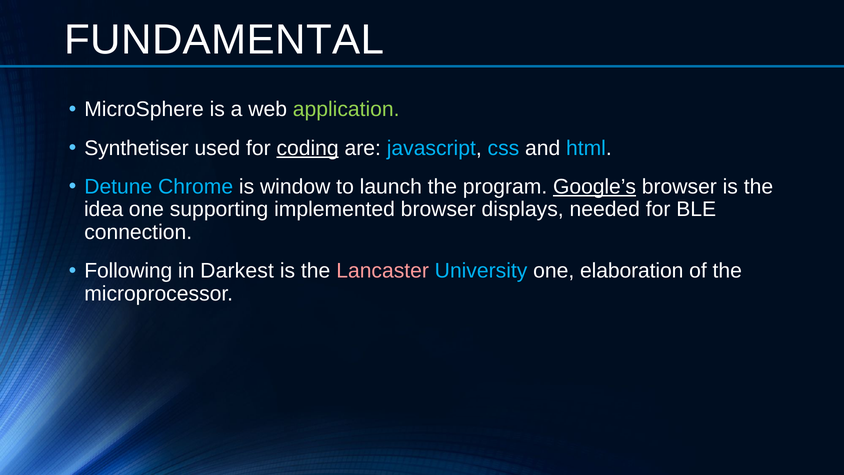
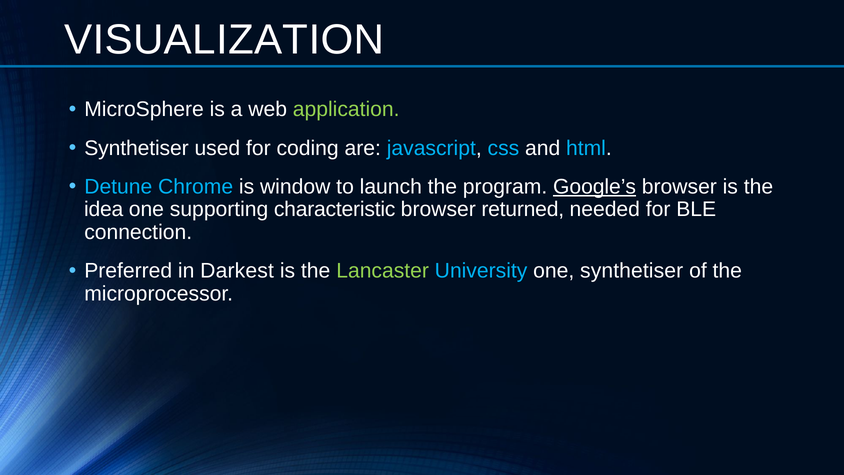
FUNDAMENTAL: FUNDAMENTAL -> VISUALIZATION (224, 40)
coding underline: present -> none (308, 148)
implemented: implemented -> characteristic (335, 209)
displays: displays -> returned (523, 209)
Following: Following -> Preferred (128, 271)
Lancaster colour: pink -> light green (383, 271)
one elaboration: elaboration -> synthetiser (632, 271)
